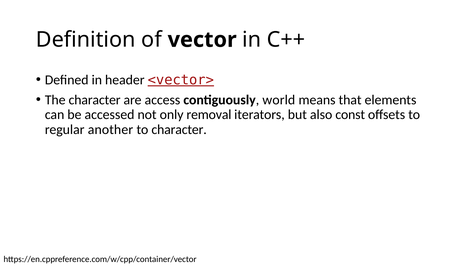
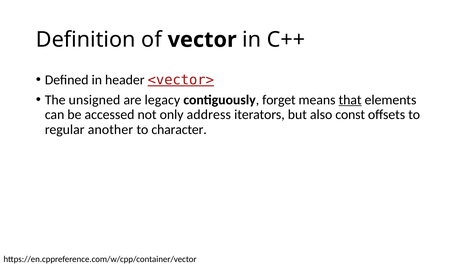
The character: character -> unsigned (94, 100)
access: access -> legacy (162, 100)
world: world -> forget (279, 100)
that underline: none -> present (350, 100)
removal: removal -> address (209, 114)
